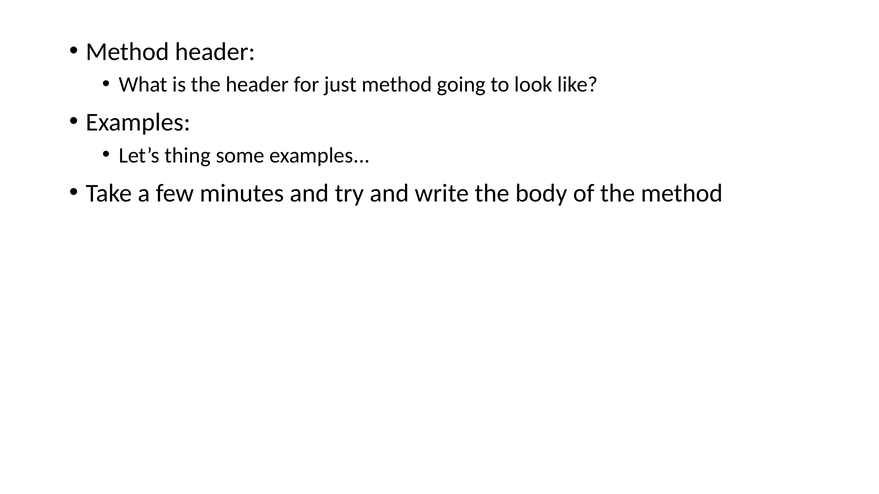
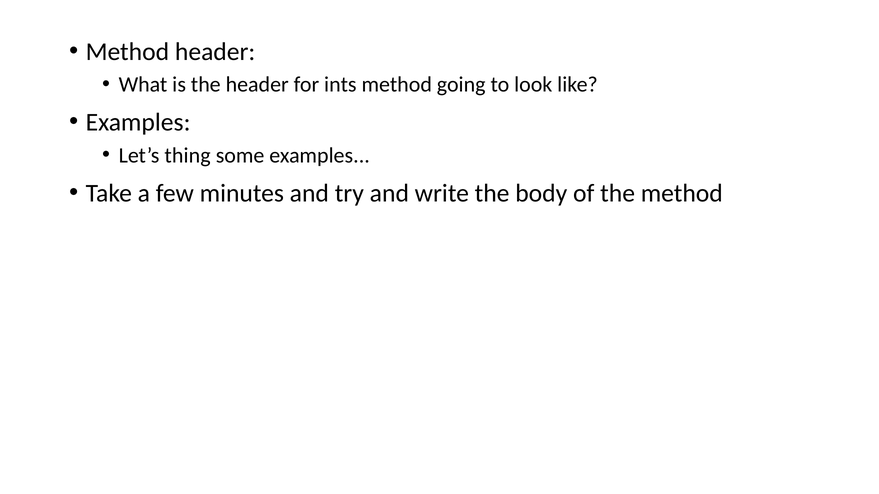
just: just -> ints (340, 85)
